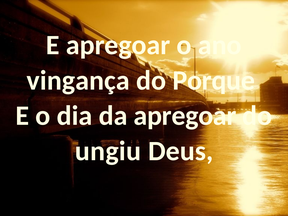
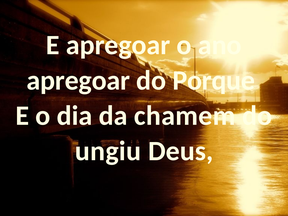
vingança: vingança -> apregoar (78, 80)
da apregoar: apregoar -> chamem (185, 116)
